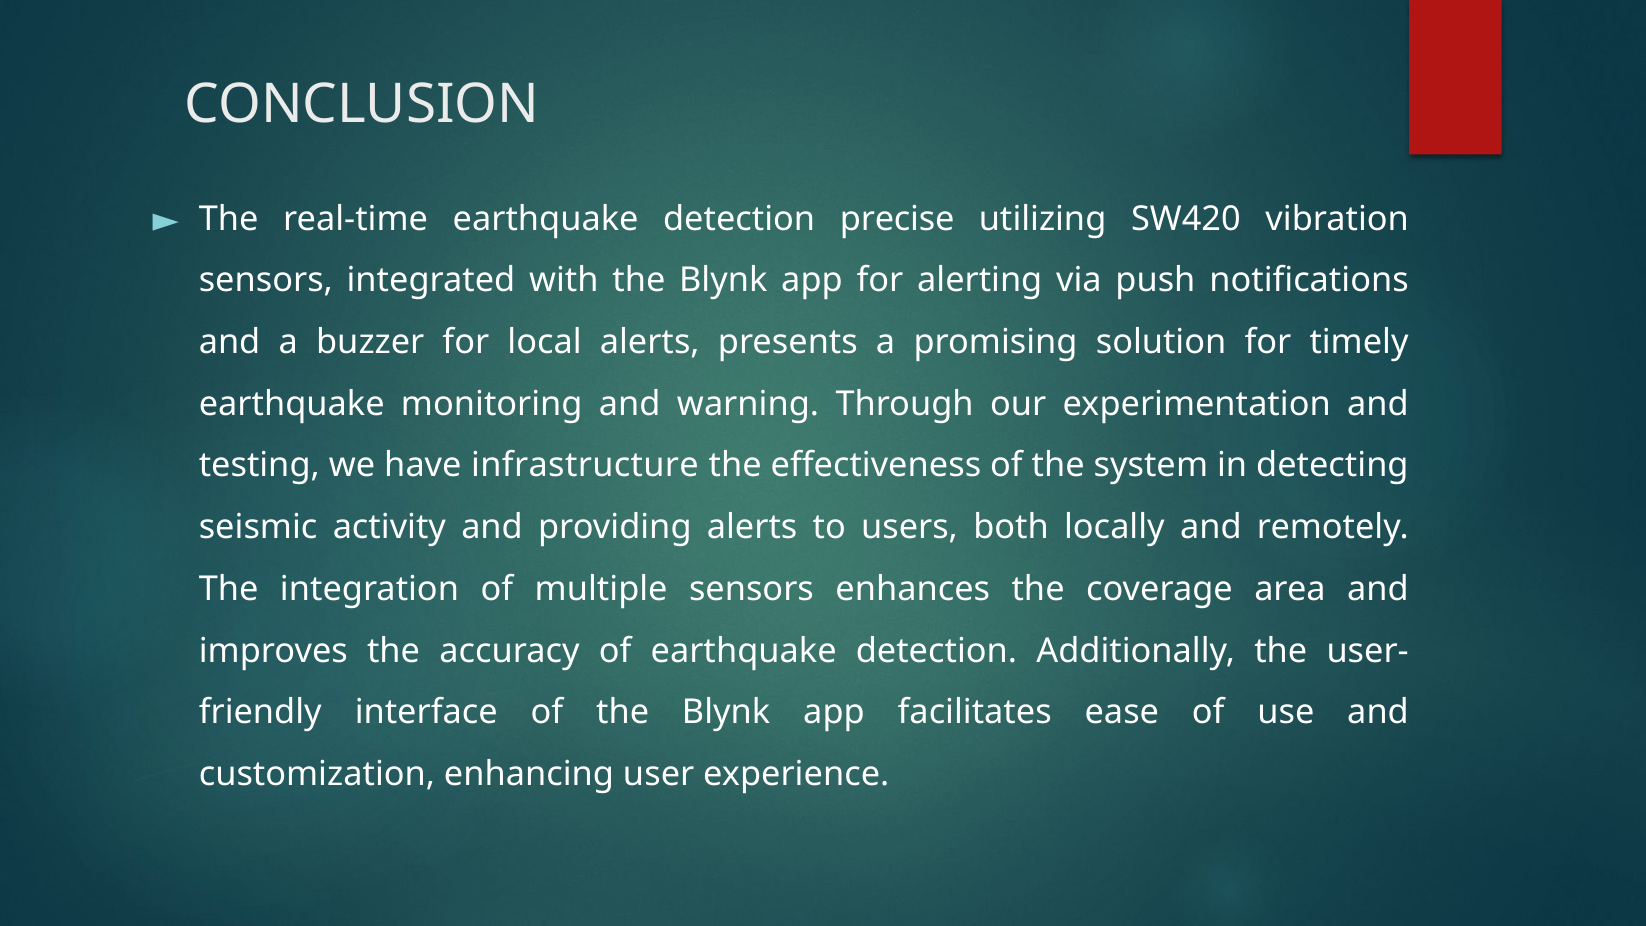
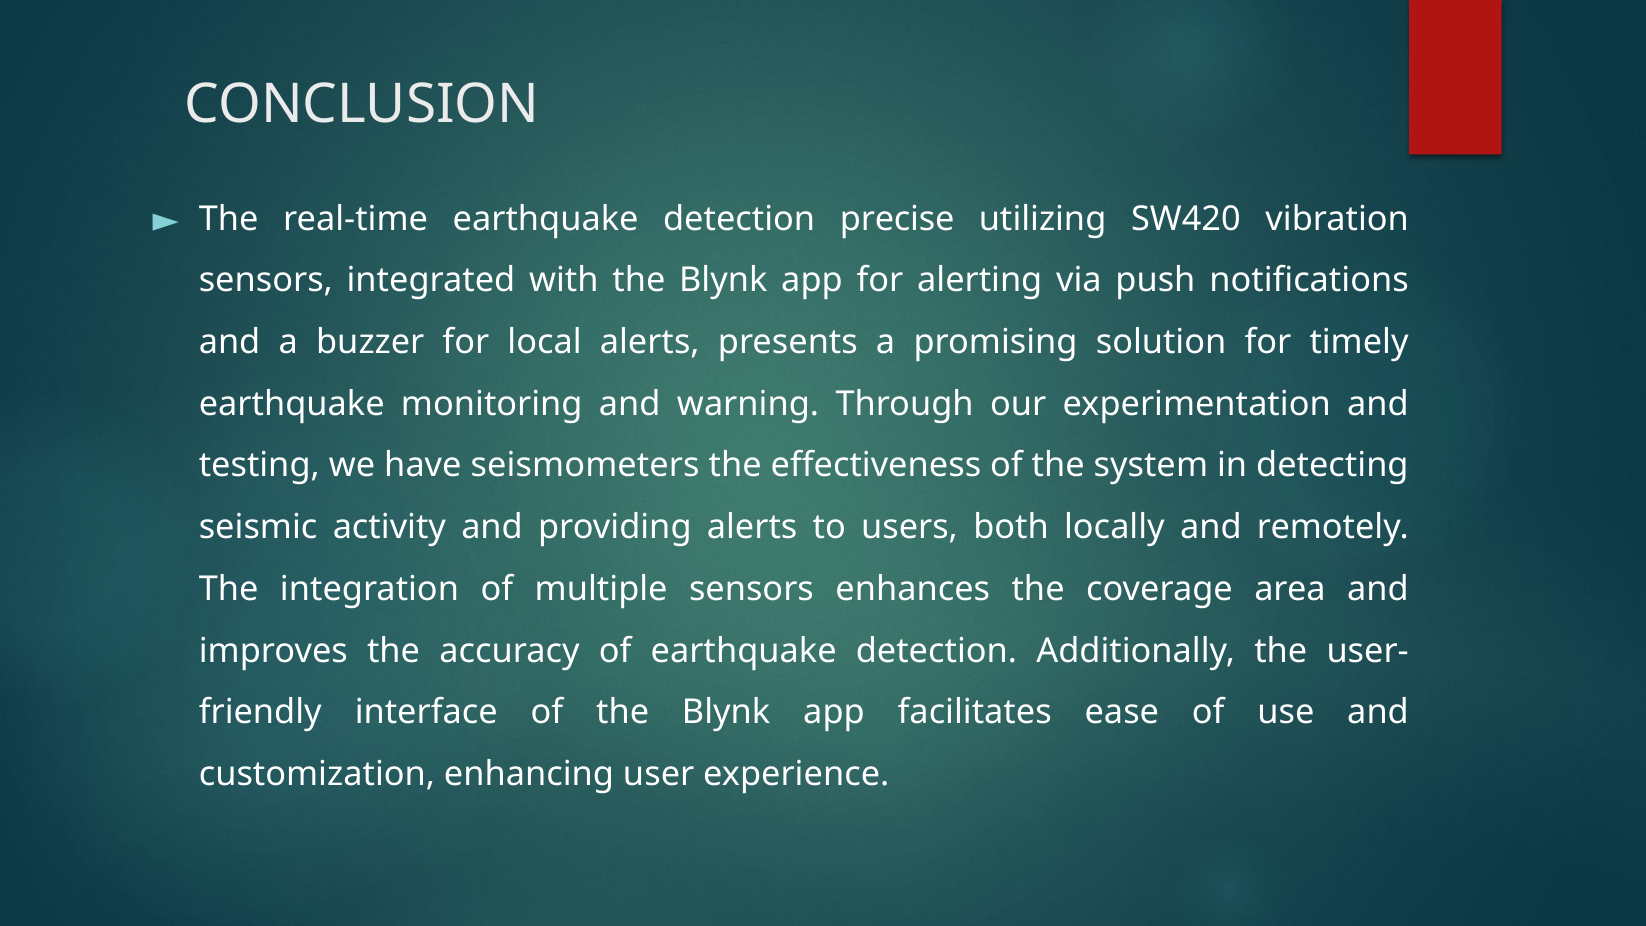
infrastructure: infrastructure -> seismometers (585, 466)
